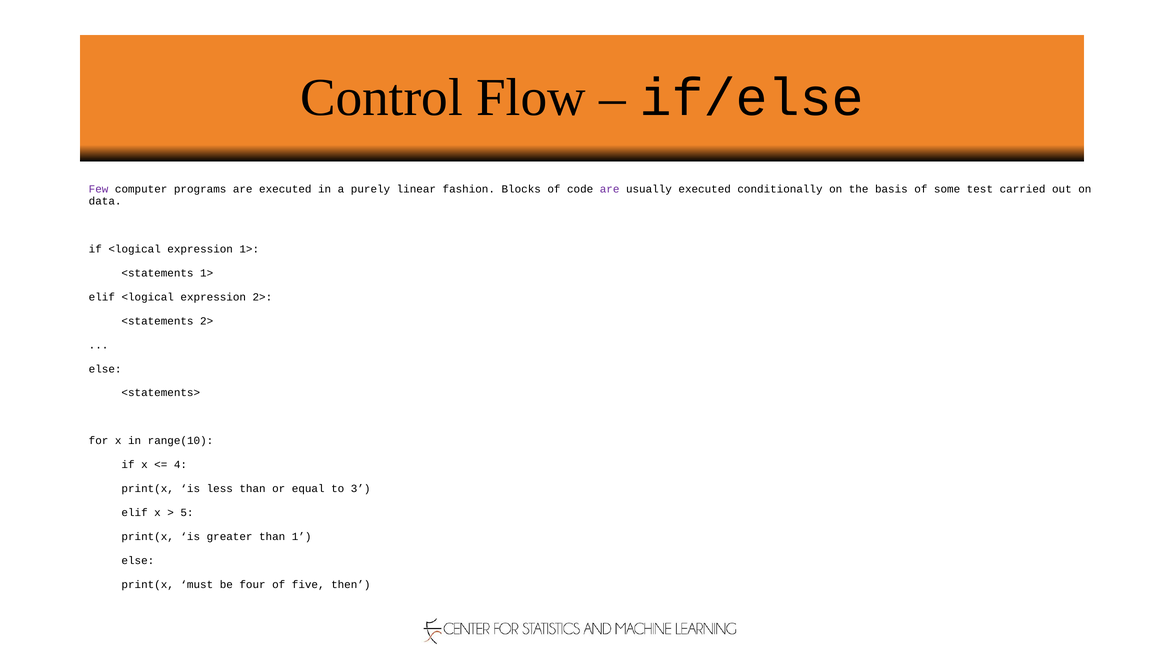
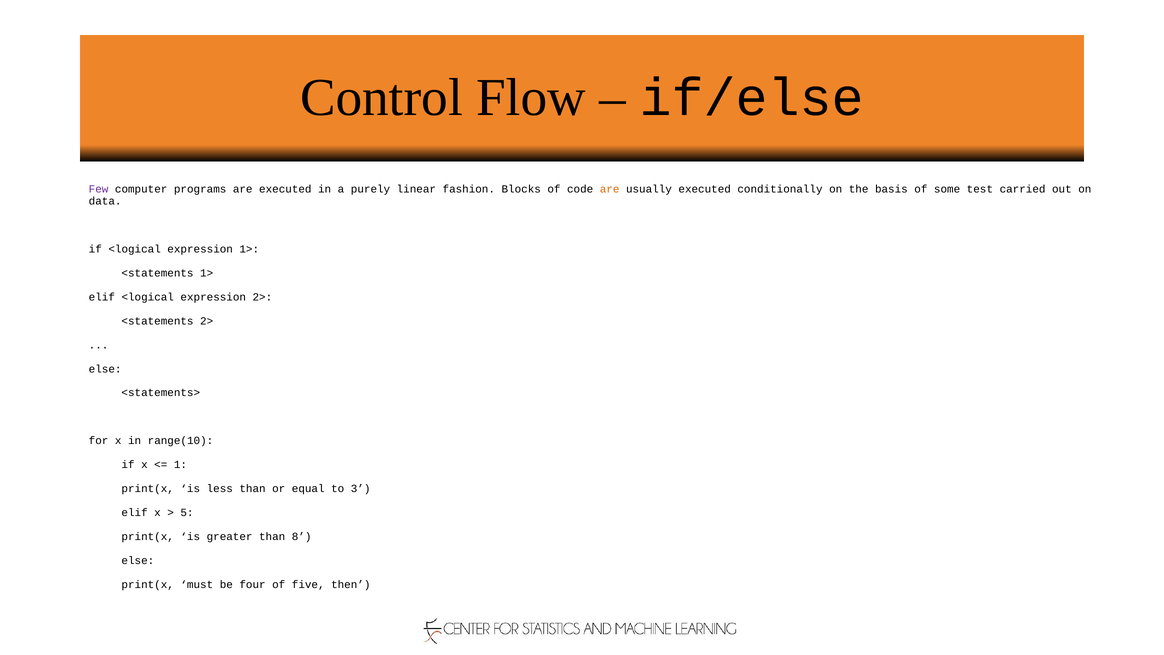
are colour: purple -> orange (610, 189)
4: 4 -> 1 (180, 465)
1: 1 -> 8 (302, 536)
